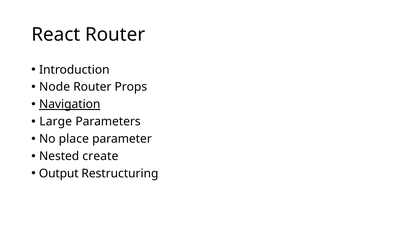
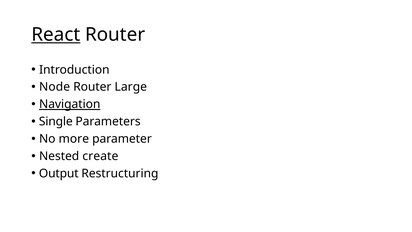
React underline: none -> present (56, 35)
Props: Props -> Large (131, 87)
Large: Large -> Single (56, 121)
place: place -> more (74, 139)
